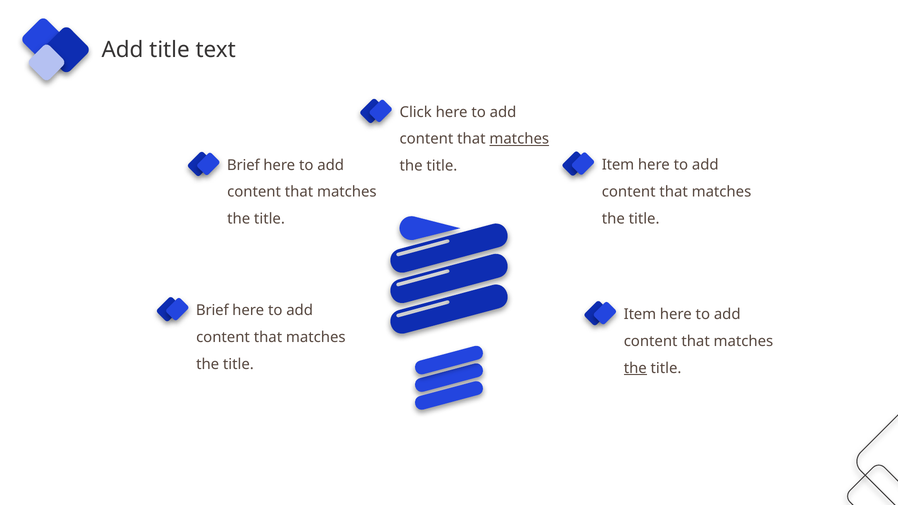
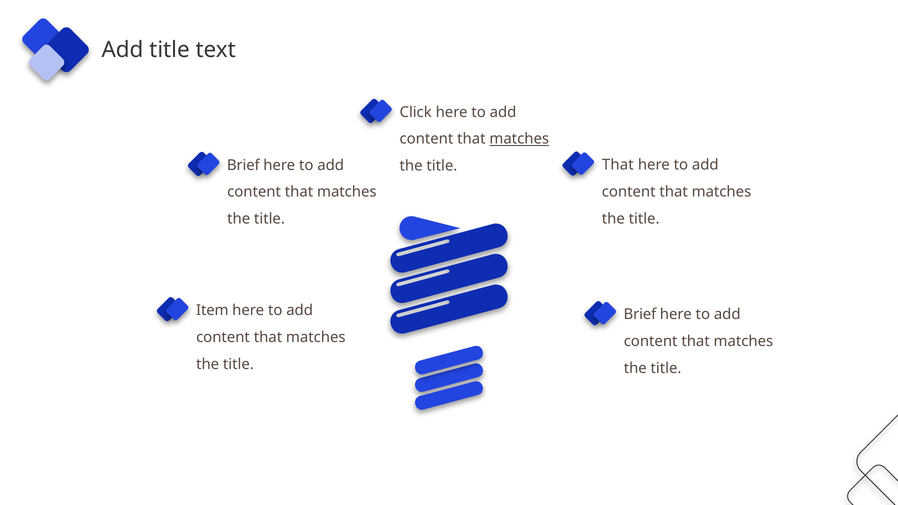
Item: Item -> That (618, 165)
Brief: Brief -> Item (212, 310)
Item: Item -> Brief (640, 314)
the underline: present -> none (635, 368)
